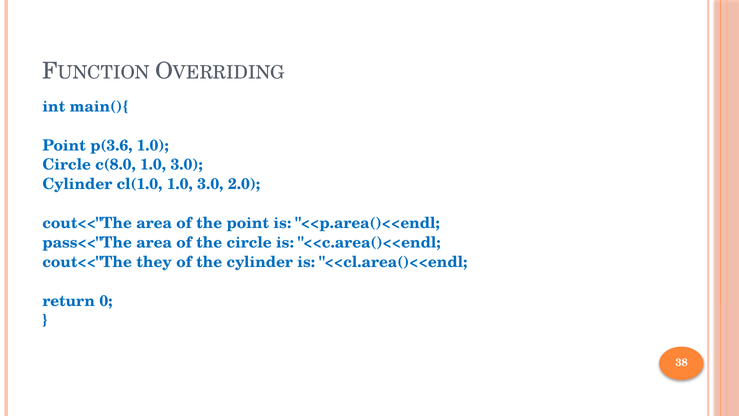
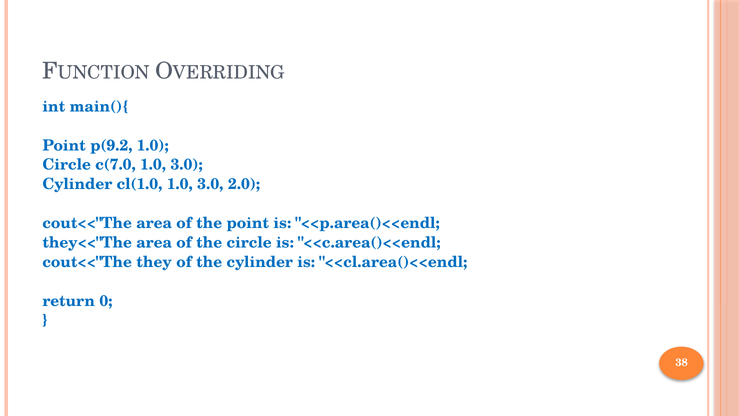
p(3.6: p(3.6 -> p(9.2 (111, 145)
c(8.0: c(8.0 -> c(7.0 (116, 165)
pass<<"The: pass<<"The -> they<<"The (87, 242)
